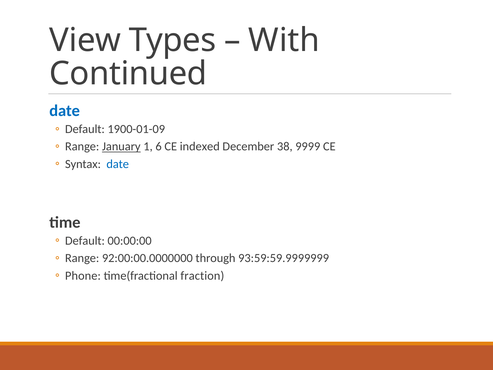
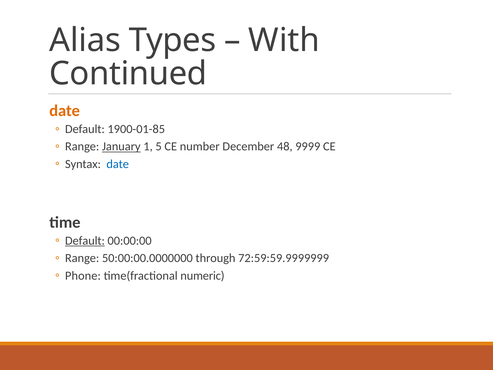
View: View -> Alias (85, 40)
date colour: blue -> orange (65, 111)
1900-01-09: 1900-01-09 -> 1900-01-85 (136, 129)
6: 6 -> 5 (159, 146)
indexed: indexed -> number (200, 146)
38: 38 -> 48 (285, 146)
Default underline: none -> present (85, 241)
92:00:00.0000000: 92:00:00.0000000 -> 50:00:00.0000000 (147, 258)
93:59:59.9999999: 93:59:59.9999999 -> 72:59:59.9999999 (284, 258)
fraction: fraction -> numeric (202, 275)
